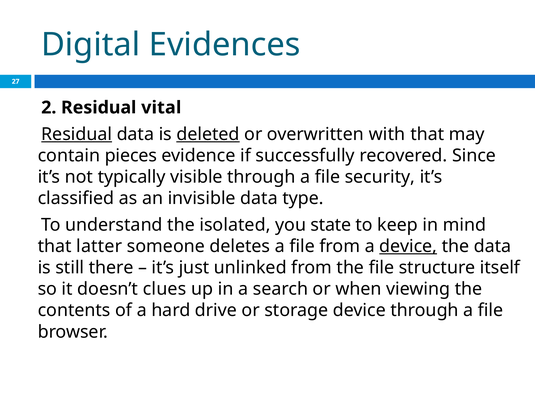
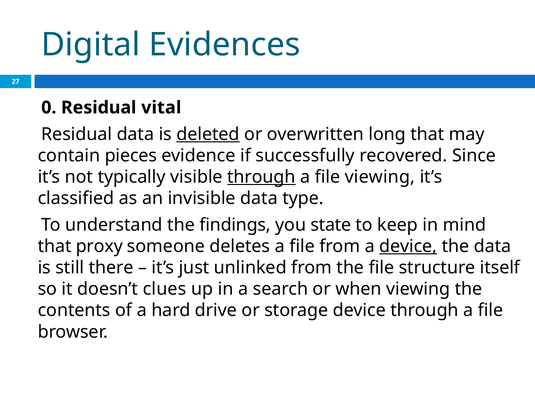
2: 2 -> 0 (49, 108)
Residual underline: present -> none (77, 134)
with: with -> long (387, 134)
through underline: none -> present (261, 177)
file security: security -> viewing (380, 177)
isolated: isolated -> findings (235, 225)
latter: latter -> proxy (99, 246)
